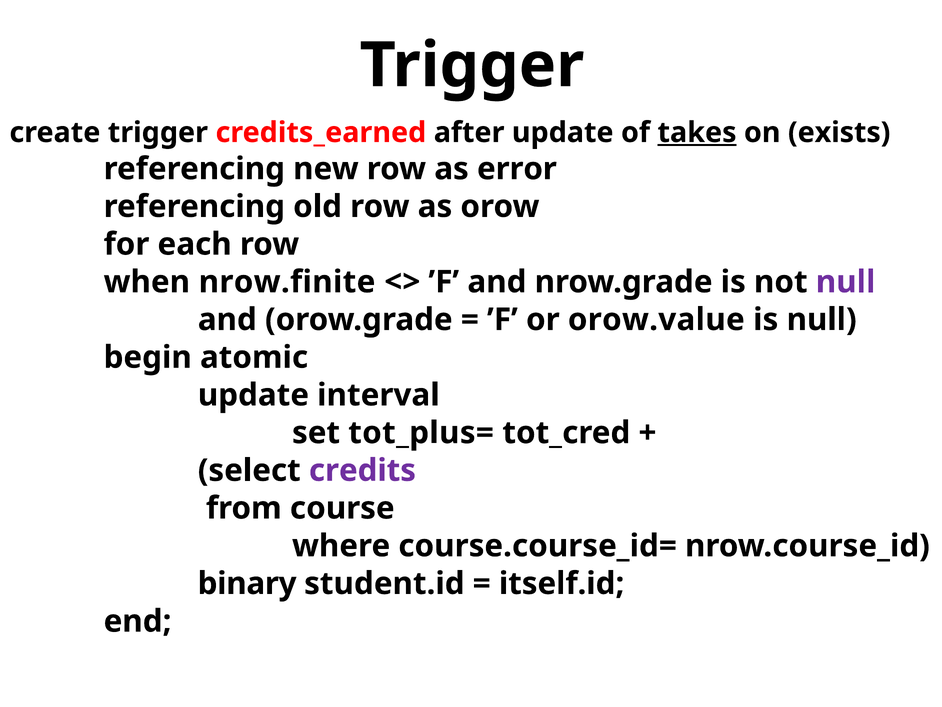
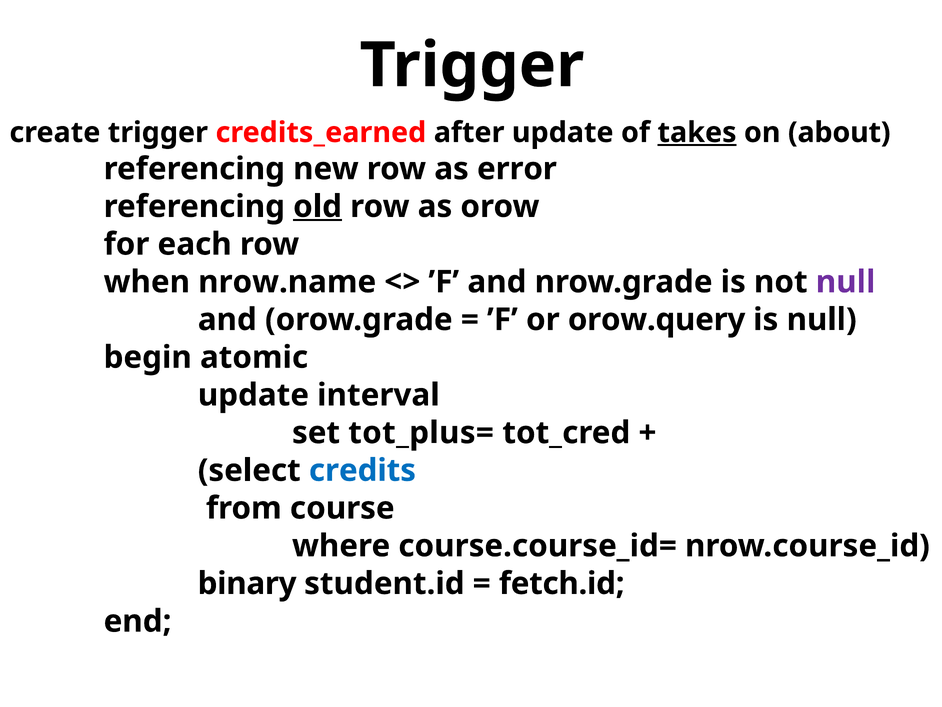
exists: exists -> about (839, 132)
old underline: none -> present (318, 206)
nrow.finite: nrow.finite -> nrow.name (287, 282)
orow.value: orow.value -> orow.query (657, 319)
credits colour: purple -> blue (362, 470)
itself.id: itself.id -> fetch.id (562, 583)
